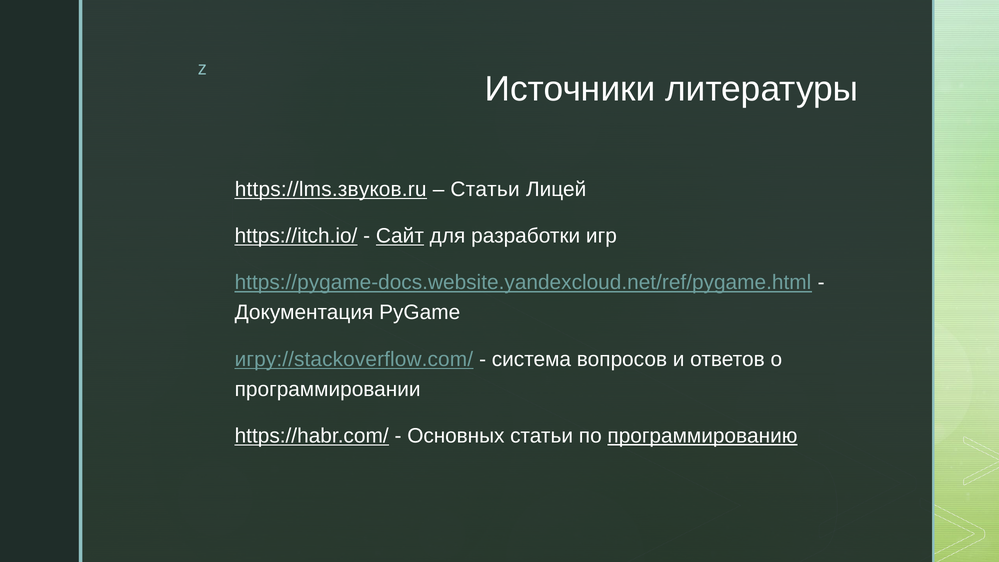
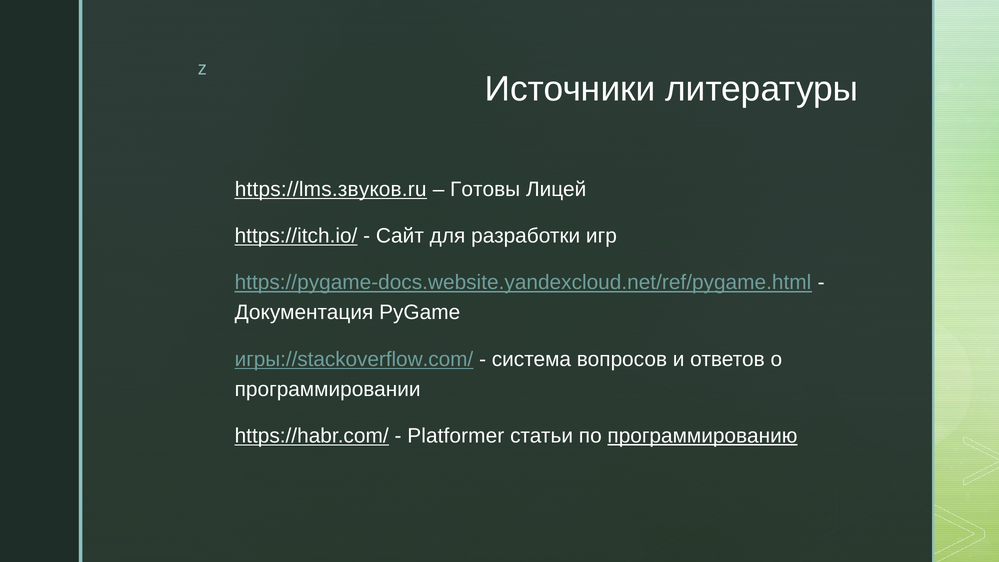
Статьи: Статьи -> Готовы (485, 189)
Сайт underline: present -> none (400, 236)
игру://stackoverflow.com/: игру://stackoverflow.com/ -> игры://stackoverflow.com/ (354, 359)
Основных: Основных -> Platformer (456, 436)
